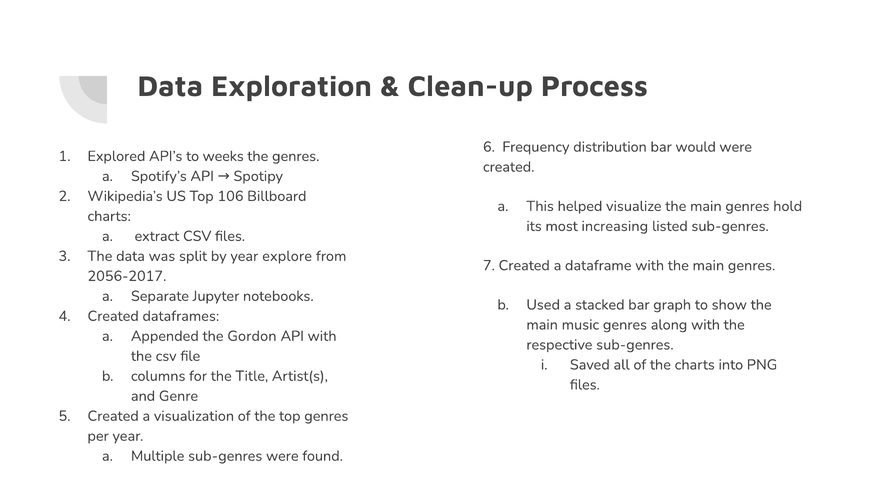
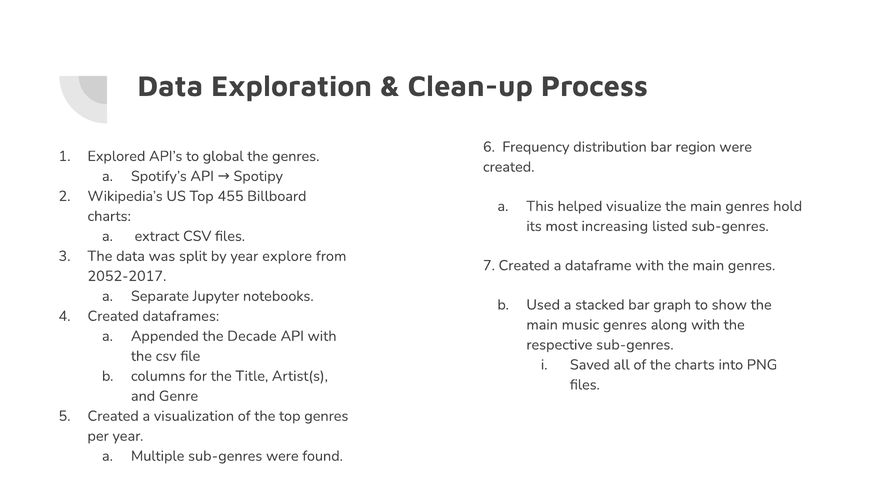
would: would -> region (696, 147)
weeks: weeks -> global (223, 156)
106: 106 -> 455 (231, 196)
2056-2017: 2056-2017 -> 2052-2017 (127, 276)
Gordon: Gordon -> Decade (252, 336)
